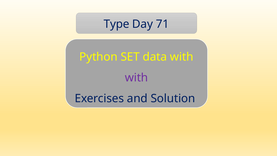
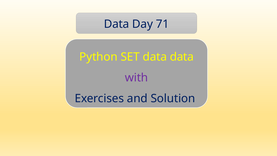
Type: Type -> Data (117, 24)
data with: with -> data (182, 57)
